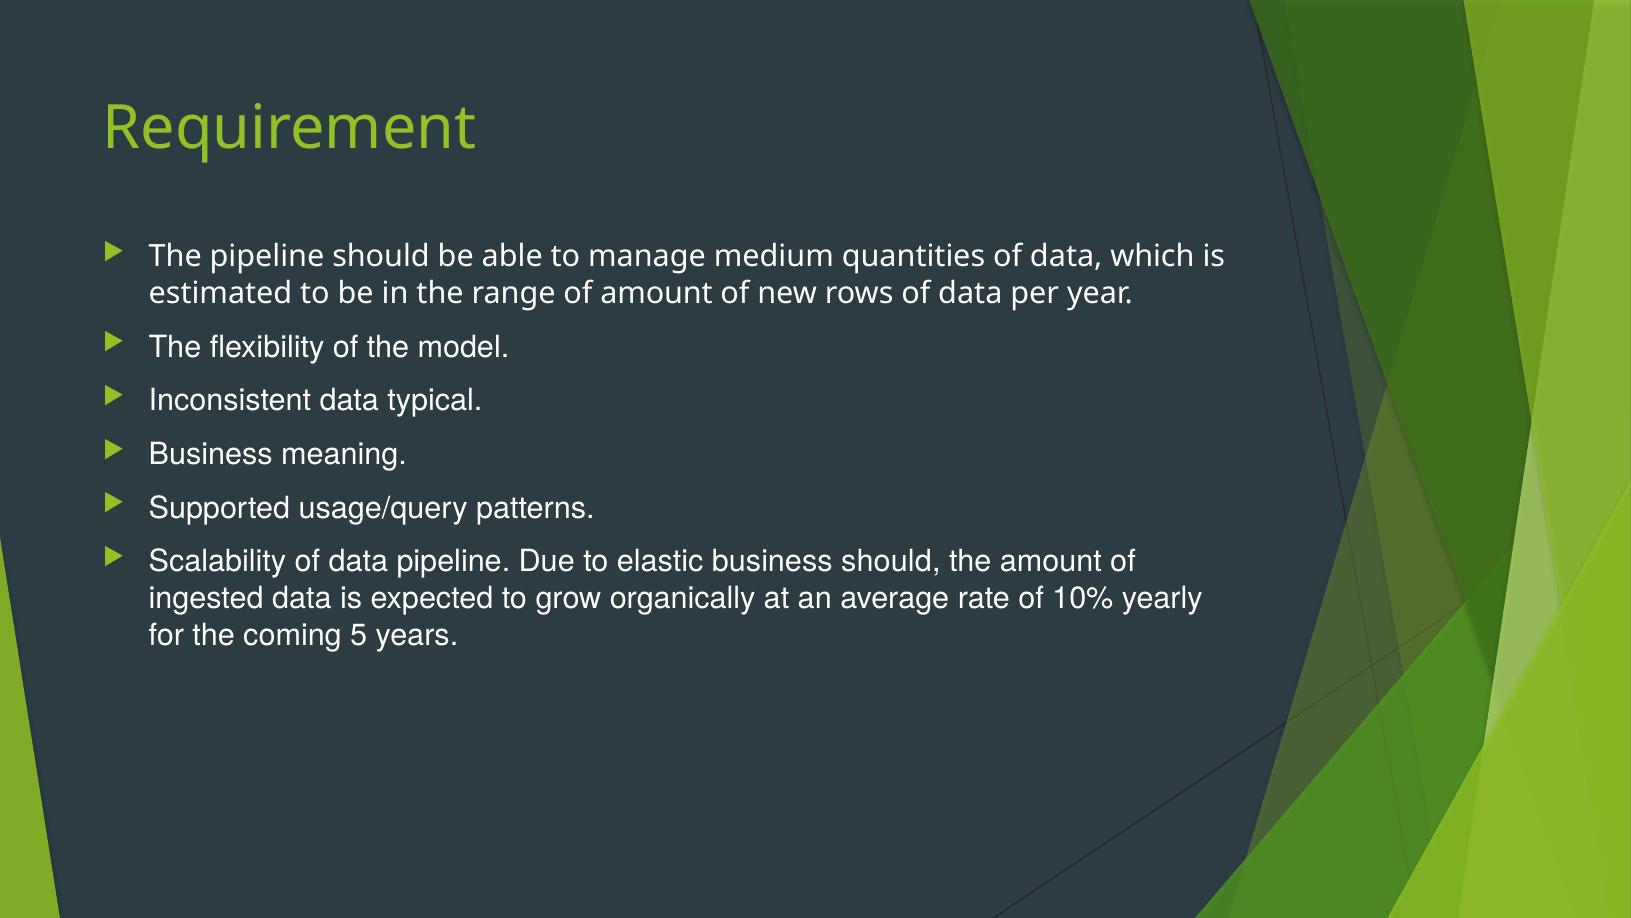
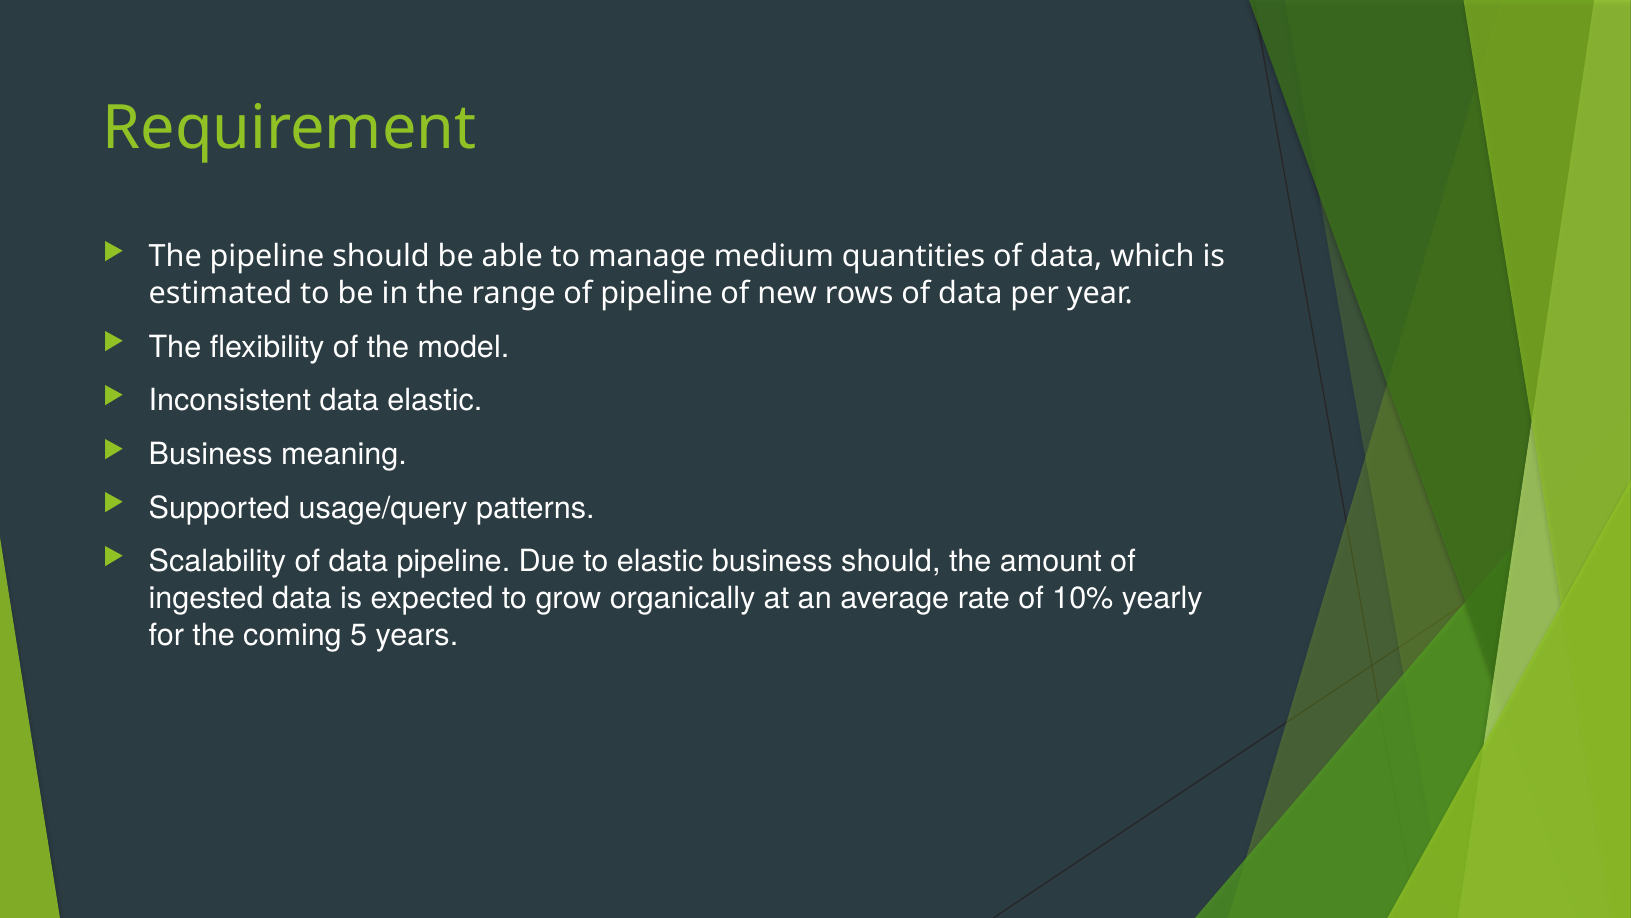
of amount: amount -> pipeline (657, 293)
data typical: typical -> elastic (435, 400)
